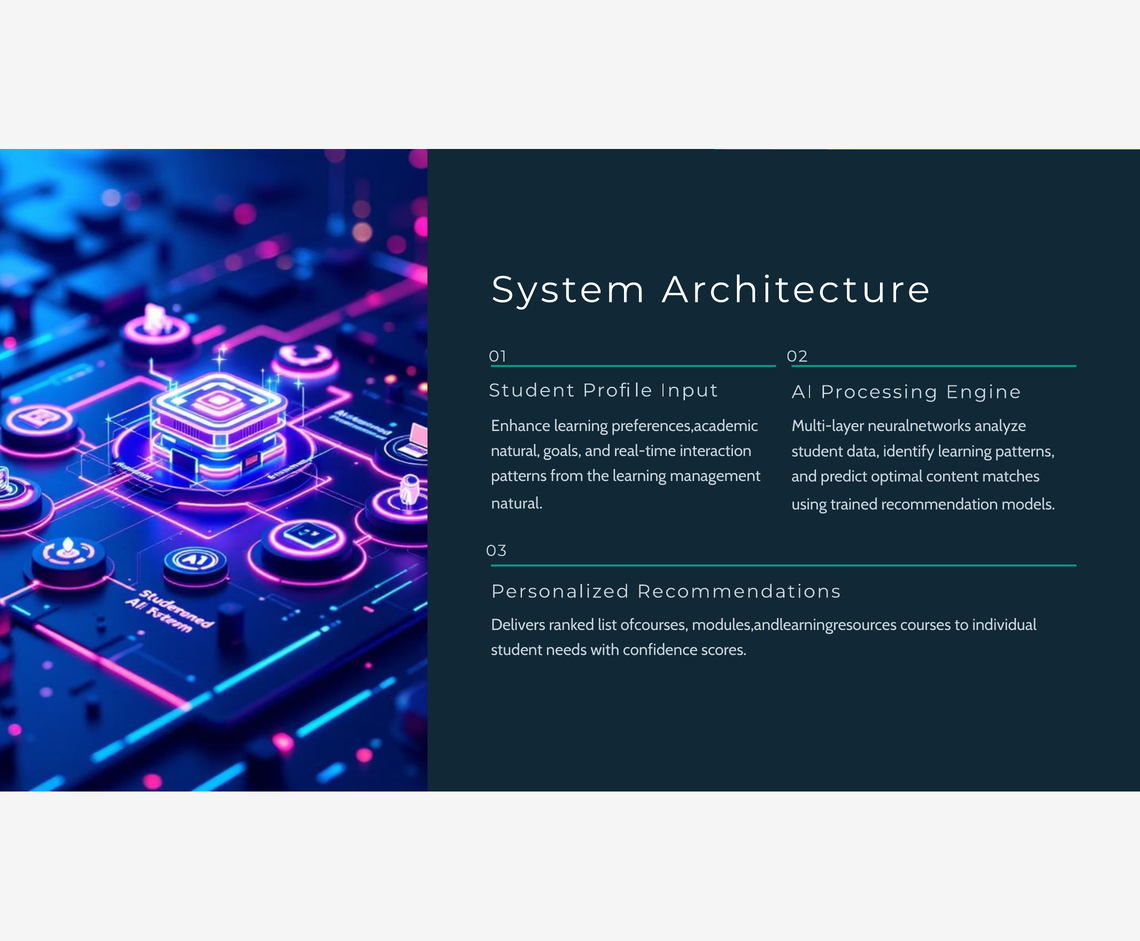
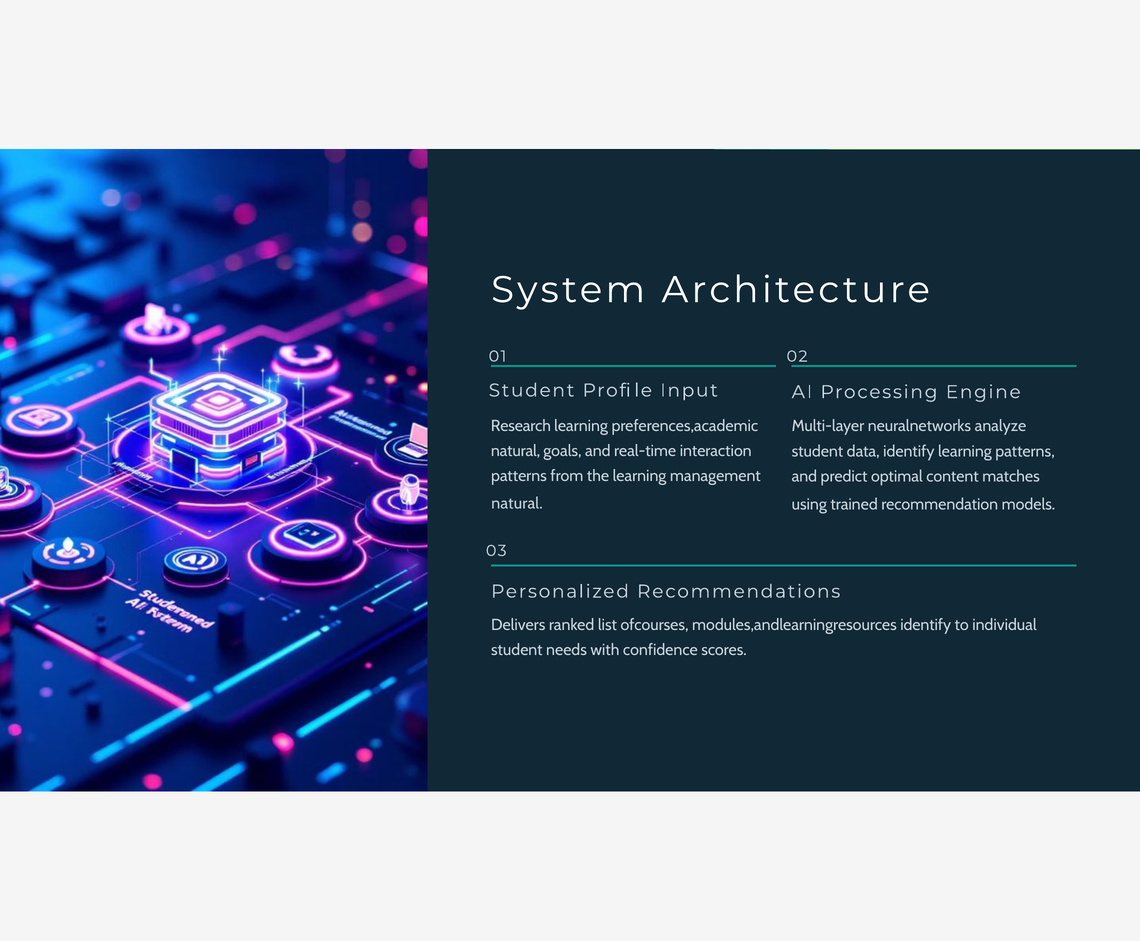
Enhance: Enhance -> Research (521, 426)
modules,andlearningresources courses: courses -> identify (926, 625)
